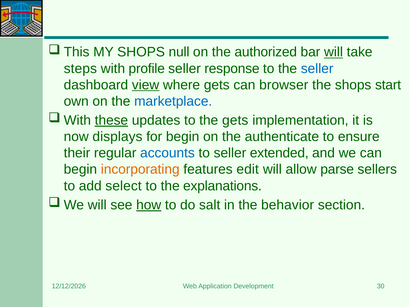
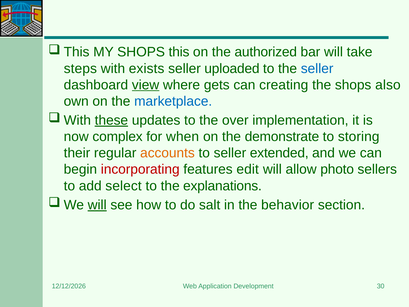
null: null -> this (179, 52)
will underline: present -> none (334, 52)
profile: profile -> exists (147, 68)
response: response -> uploaded (232, 68)
browser: browser -> creating (284, 85)
start: start -> also (388, 85)
the gets: gets -> over (235, 120)
displays: displays -> complex (118, 137)
for begin: begin -> when (183, 137)
authenticate: authenticate -> demonstrate (282, 137)
ensure: ensure -> storing (359, 137)
accounts colour: blue -> orange (167, 153)
incorporating colour: orange -> red (140, 169)
parse: parse -> photo (337, 169)
will underline: none -> present (97, 205)
how underline: present -> none (149, 205)
